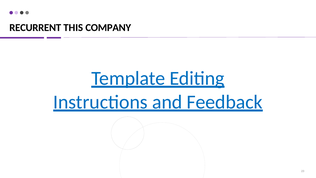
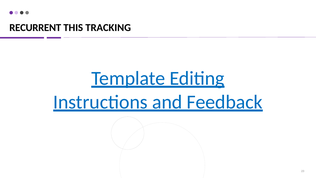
COMPANY: COMPANY -> TRACKING (108, 28)
